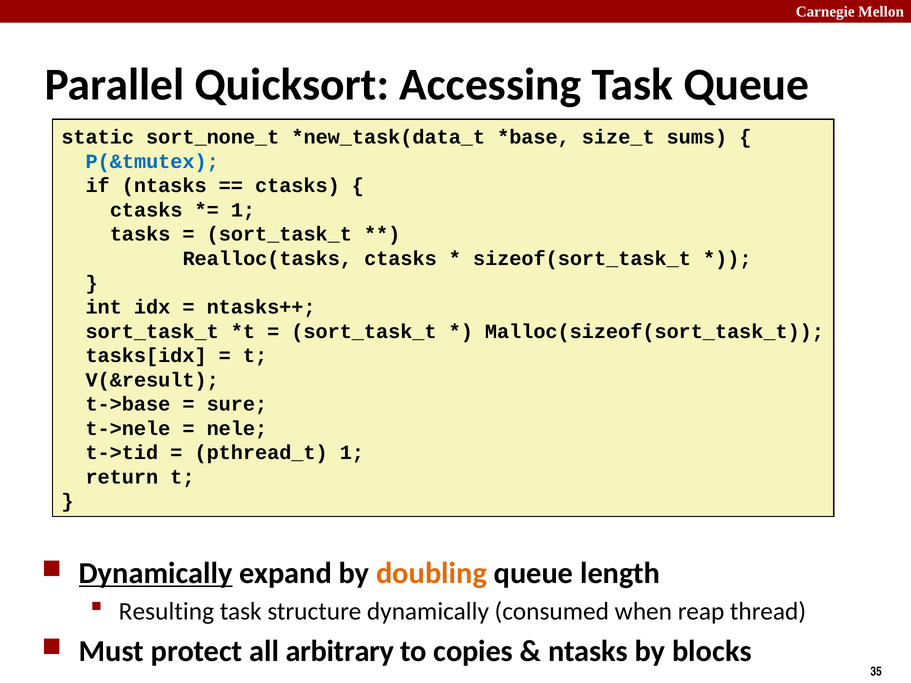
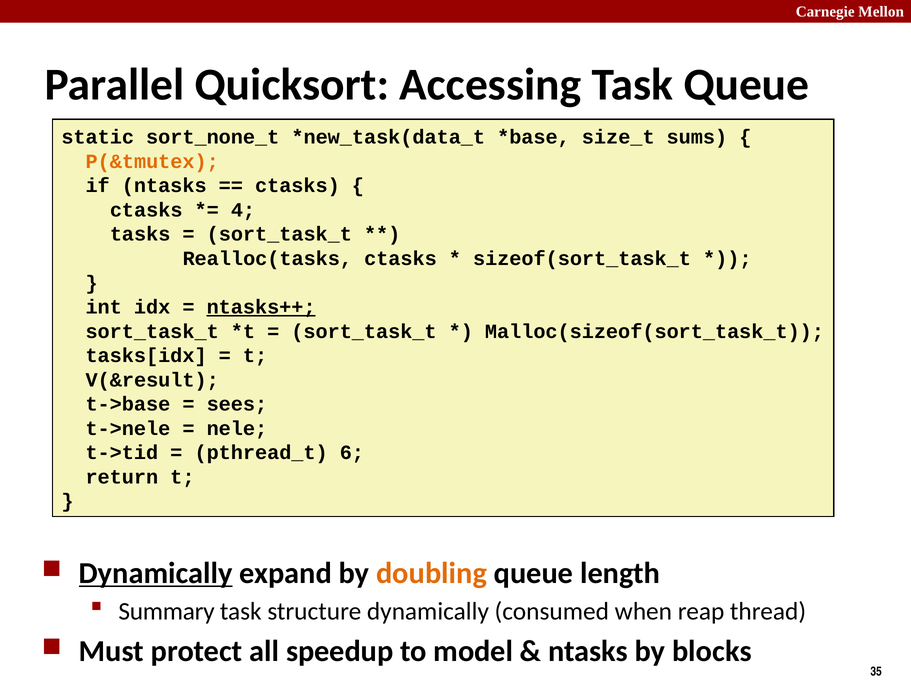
P(&tmutex colour: blue -> orange (152, 162)
1: 1 -> 4 (243, 210)
ntasks++ underline: none -> present (261, 307)
sure: sure -> sees (237, 404)
pthread_t 1: 1 -> 6 (352, 453)
Resulting: Resulting -> Summary (167, 611)
arbitrary: arbitrary -> speedup (340, 651)
copies: copies -> model (473, 651)
